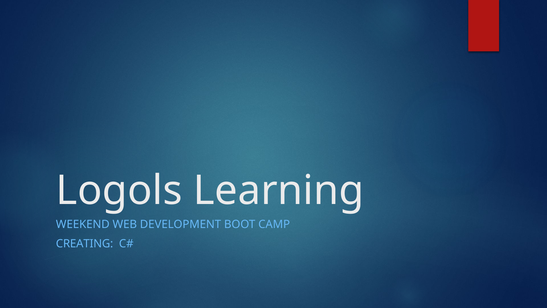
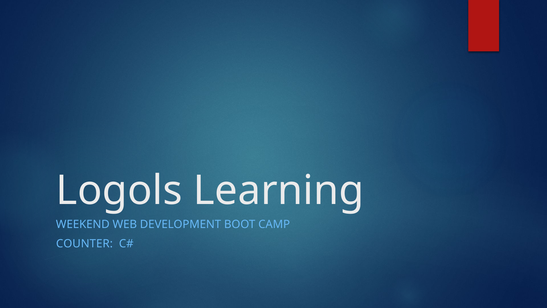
CREATING: CREATING -> COUNTER (84, 243)
